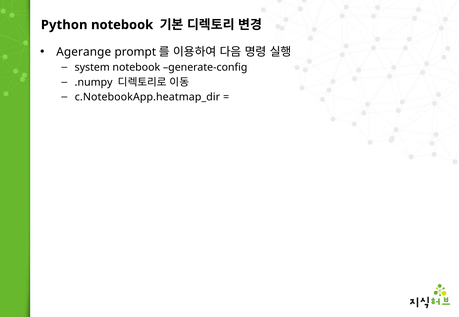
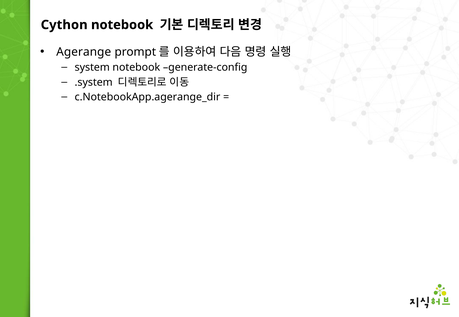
Python: Python -> Cython (64, 25)
.numpy: .numpy -> .system (94, 82)
c.NotebookApp.heatmap_dir: c.NotebookApp.heatmap_dir -> c.NotebookApp.agerange_dir (147, 97)
